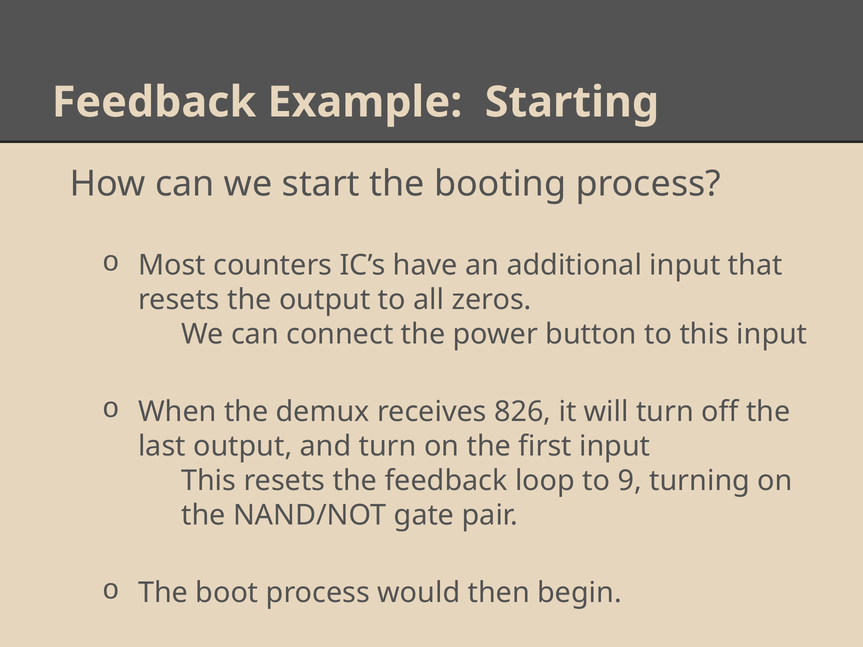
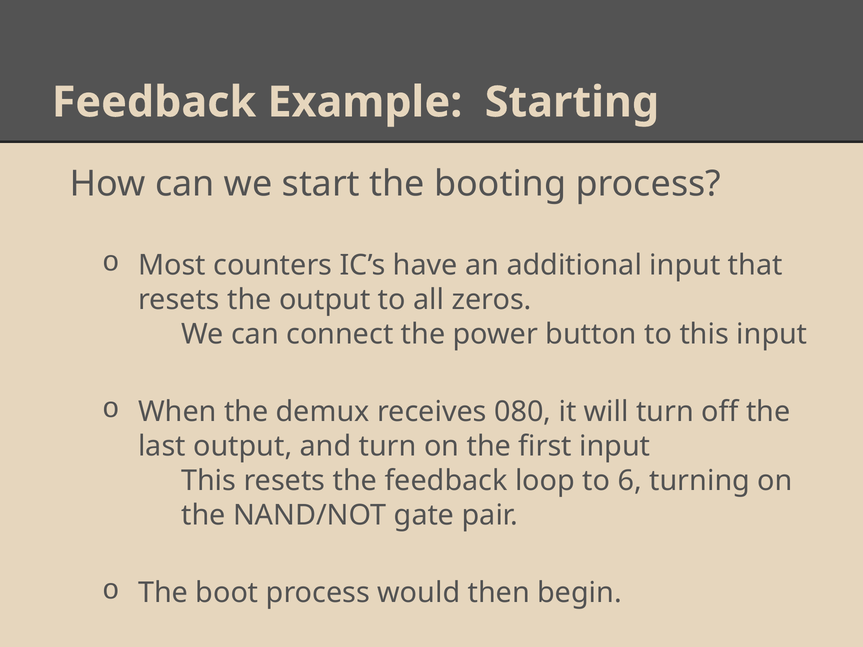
826: 826 -> 080 (523, 412)
9: 9 -> 6 (630, 481)
